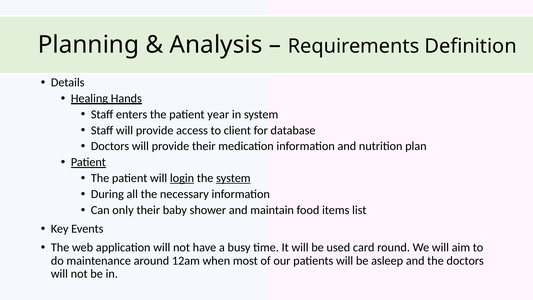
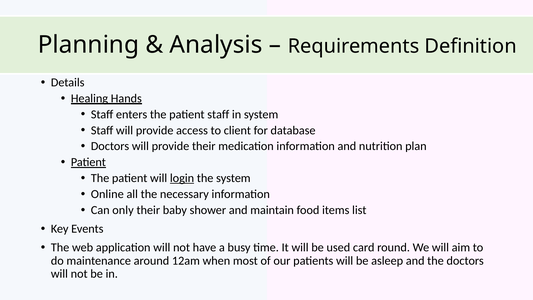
patient year: year -> staff (218, 114)
system underline: present -> none (233, 178)
During: During -> Online (107, 194)
